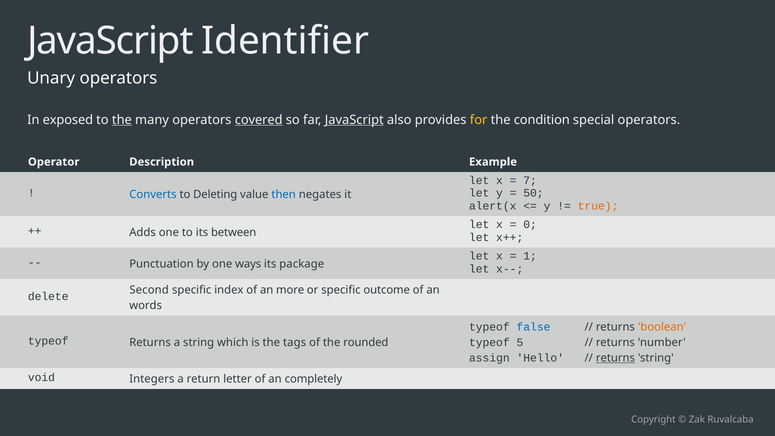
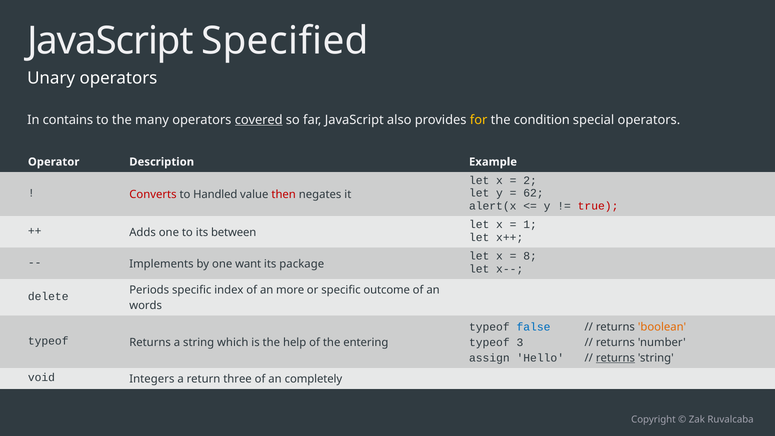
Identifier: Identifier -> Specified (285, 41)
exposed: exposed -> contains (68, 120)
the underline: present -> none (122, 120)
JavaScript underline: present -> none (354, 120)
7: 7 -> 2 (530, 180)
Converts colour: blue -> red (153, 195)
Deleting: Deleting -> Handled (215, 195)
then colour: blue -> red (284, 195)
50: 50 -> 62 (533, 193)
true colour: orange -> red (598, 206)
0: 0 -> 1 (530, 225)
1: 1 -> 8 (530, 256)
Punctuation: Punctuation -> Implements (161, 264)
ways: ways -> want (248, 264)
Second: Second -> Periods (149, 290)
tags: tags -> help (295, 342)
rounded: rounded -> entering (366, 342)
5: 5 -> 3 (520, 342)
letter: letter -> three (238, 379)
